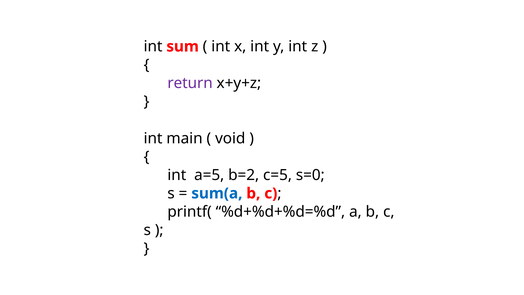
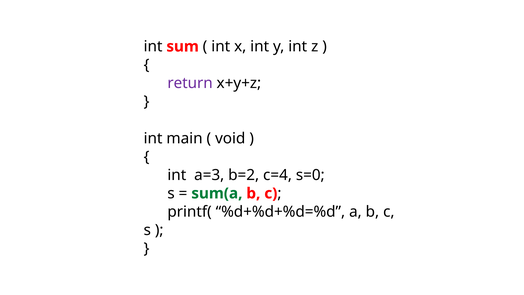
a=5: a=5 -> a=3 (209, 175)
c=5: c=5 -> c=4 (277, 175)
sum(a colour: blue -> green (217, 193)
